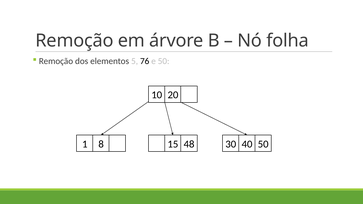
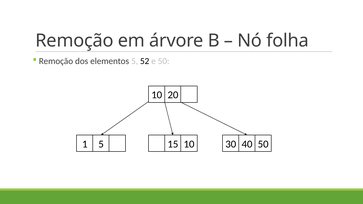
76: 76 -> 52 (145, 61)
1 8: 8 -> 5 (101, 144)
15 48: 48 -> 10 (189, 144)
